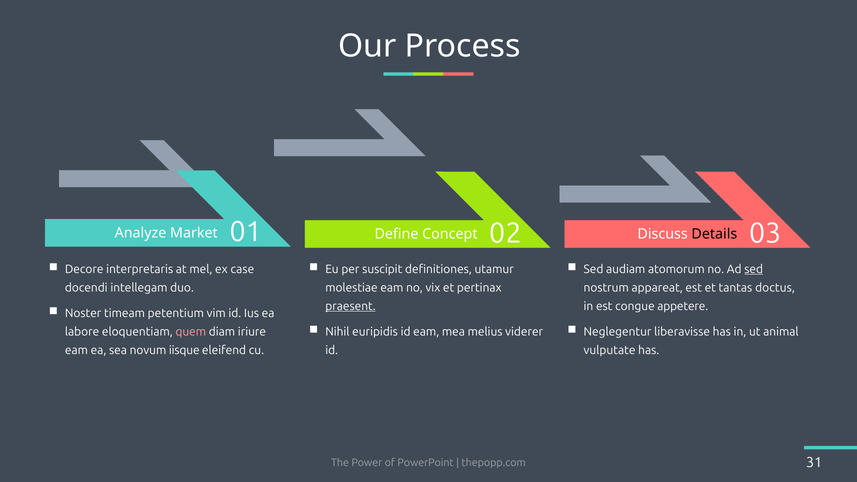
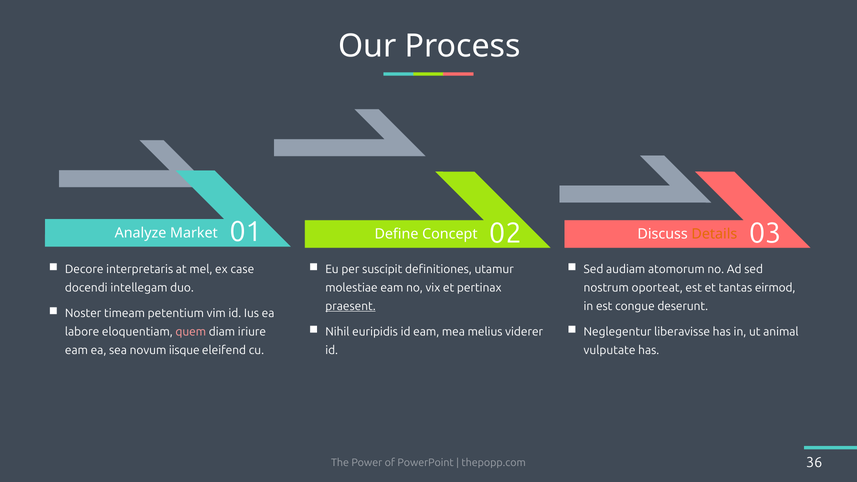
Details colour: black -> orange (714, 234)
sed underline: present -> none (754, 269)
appareat: appareat -> oporteat (657, 288)
doctus: doctus -> eirmod (775, 288)
appetere: appetere -> deserunt (683, 306)
31: 31 -> 36 (814, 462)
